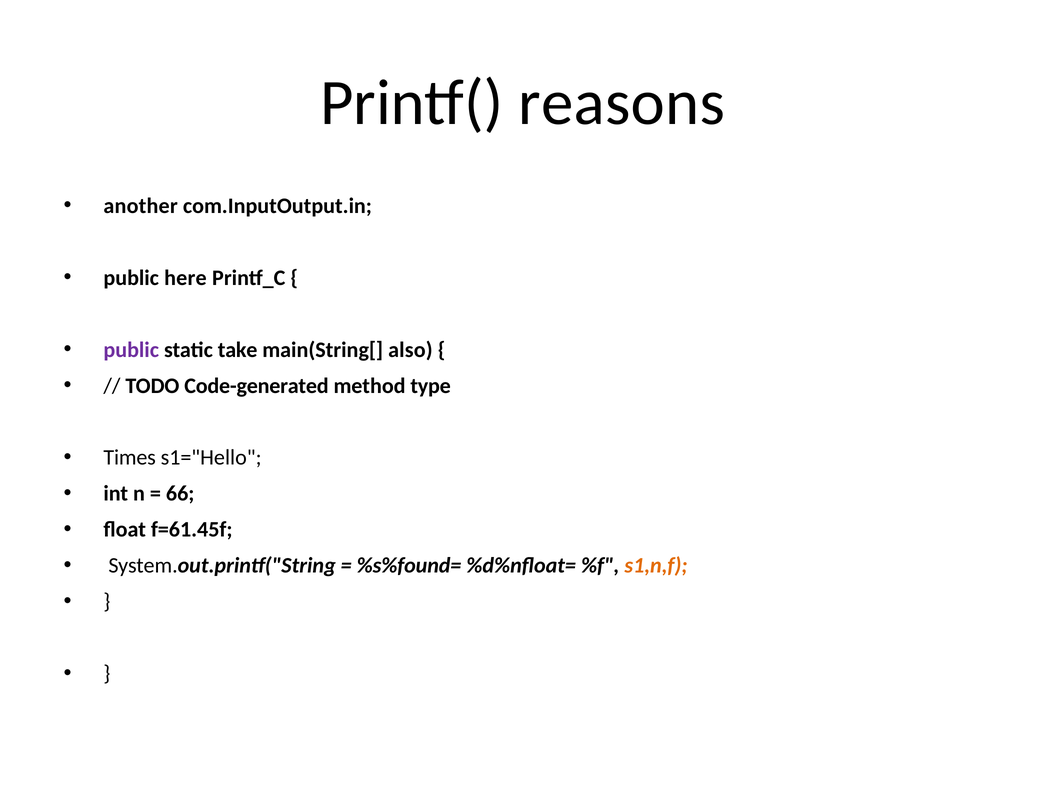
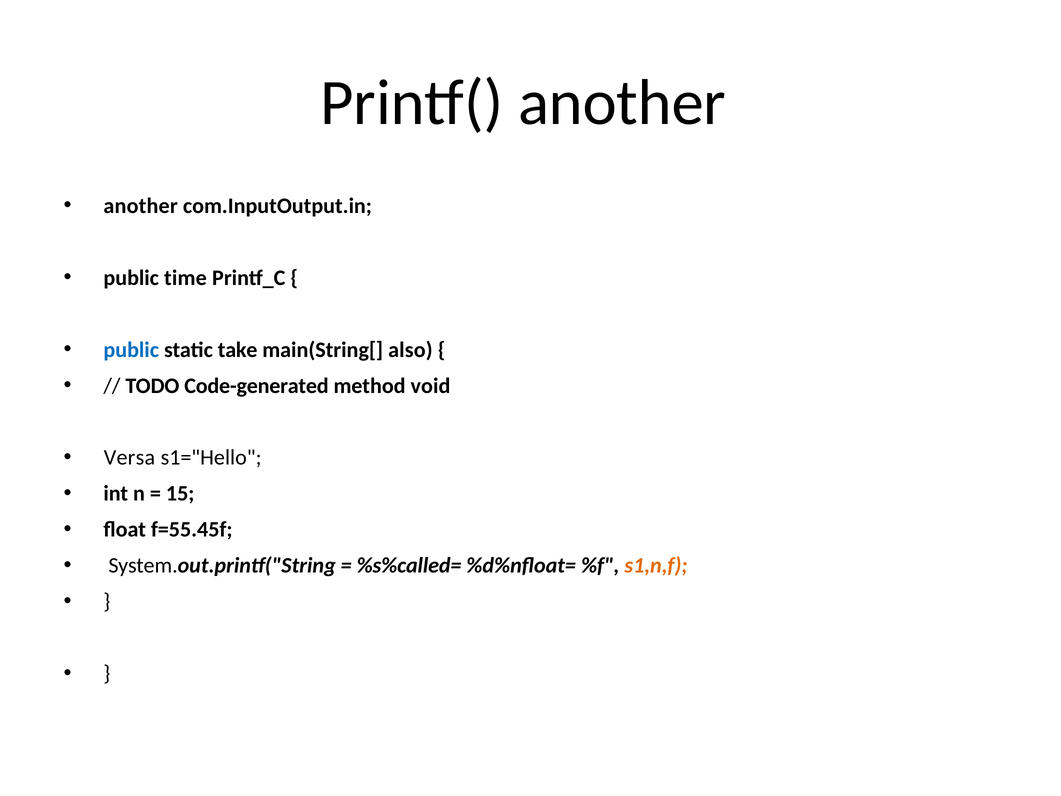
Printf( reasons: reasons -> another (622, 103)
here: here -> time (185, 278)
public colour: purple -> blue (131, 350)
type: type -> void (430, 386)
Times: Times -> Versa (129, 458)
66: 66 -> 15 (180, 494)
f=61.45f: f=61.45f -> f=55.45f (192, 529)
%s%found=: %s%found= -> %s%called= (409, 565)
